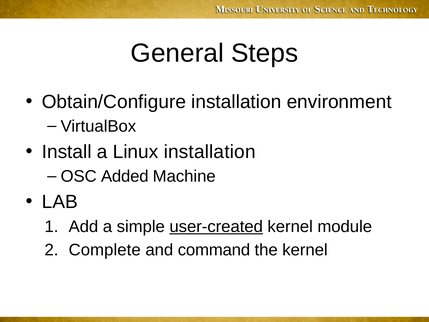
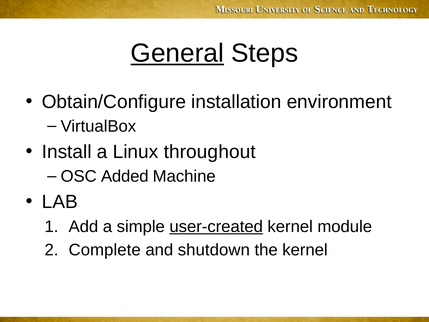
General underline: none -> present (177, 53)
Linux installation: installation -> throughout (210, 152)
command: command -> shutdown (214, 250)
